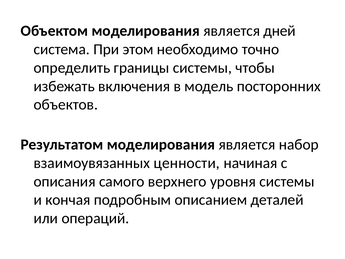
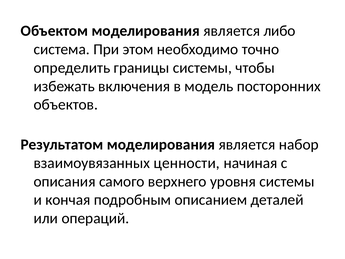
дней: дней -> либо (279, 31)
